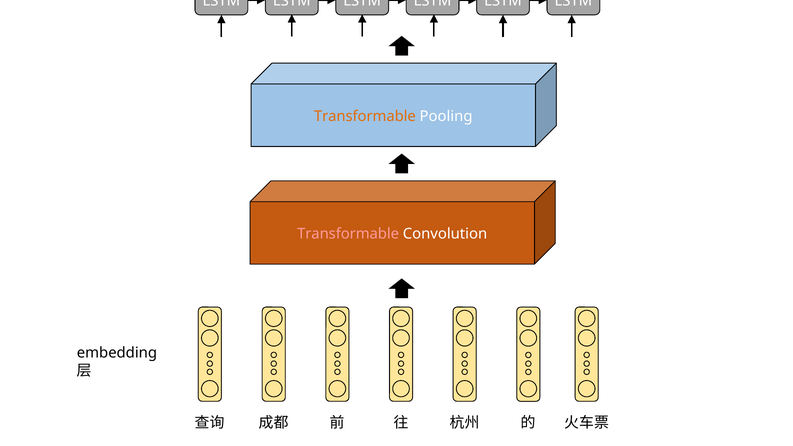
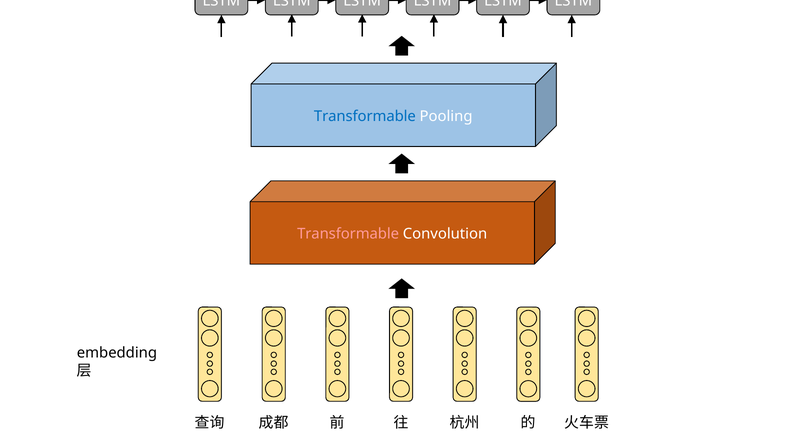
Transformable colour: orange -> blue (365, 116)
